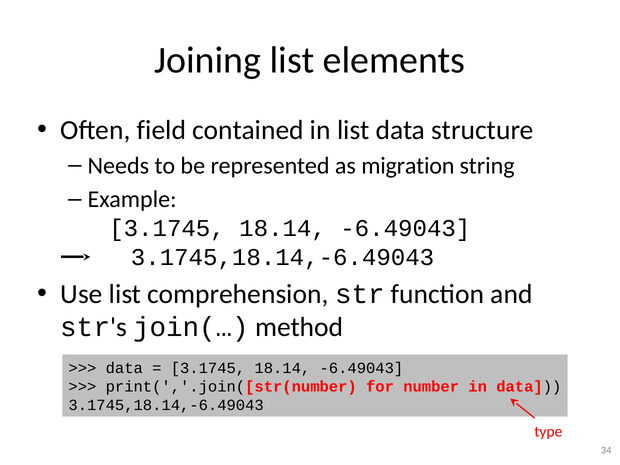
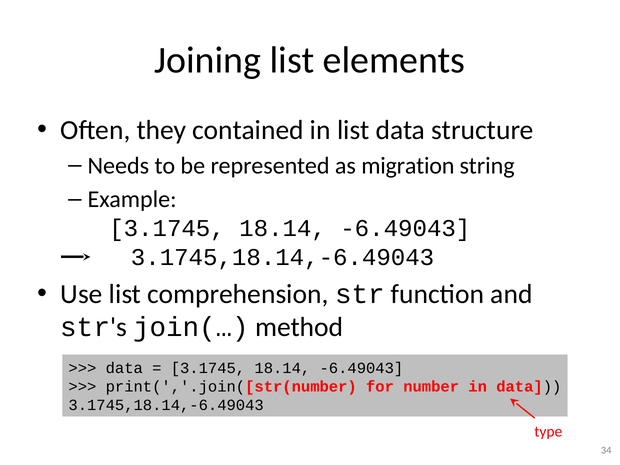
field: field -> they (161, 130)
